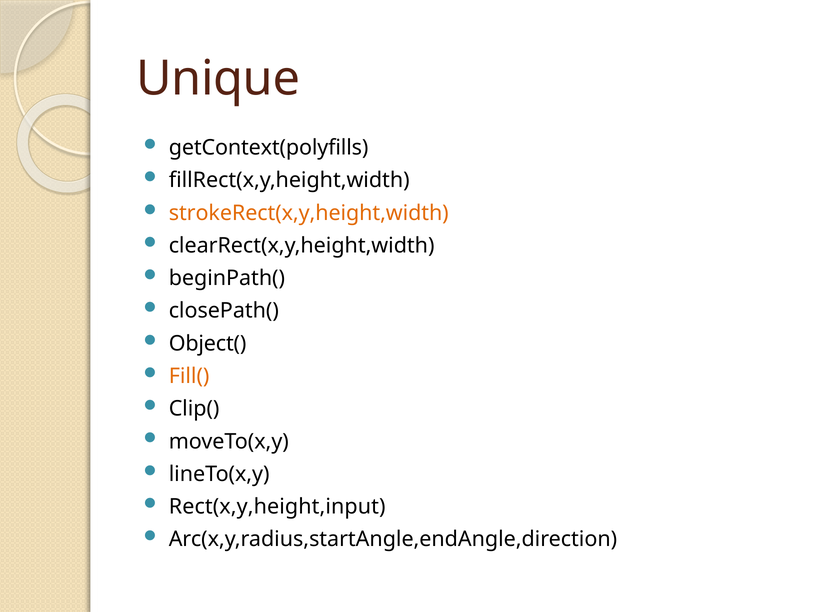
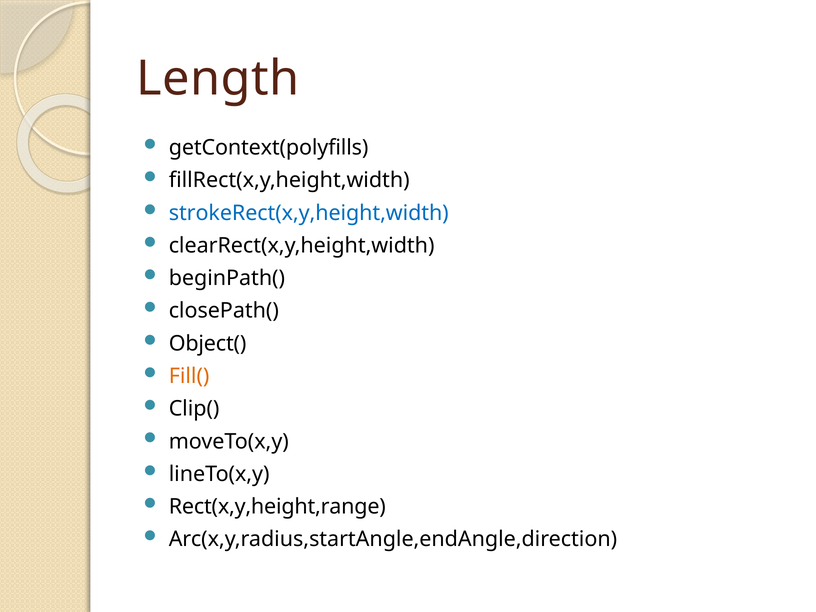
Unique: Unique -> Length (218, 79)
strokeRect(x,y,height,width colour: orange -> blue (309, 213)
Rect(x,y,height,input: Rect(x,y,height,input -> Rect(x,y,height,range (277, 507)
